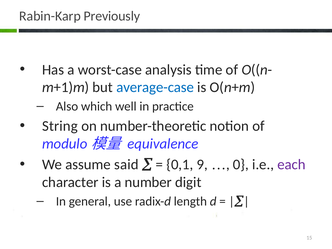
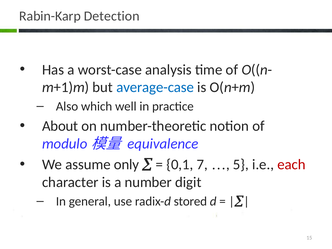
Previously: Previously -> Detection (112, 16)
String: String -> About (60, 126)
said: said -> only (126, 164)
9: 9 -> 7 (202, 164)
0: 0 -> 5 (241, 164)
each colour: purple -> red (292, 164)
length: length -> stored (190, 201)
